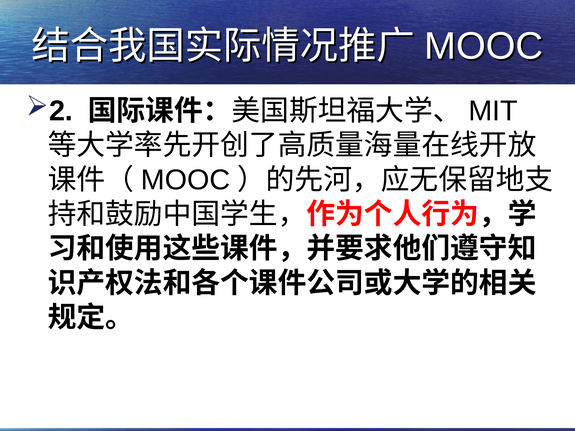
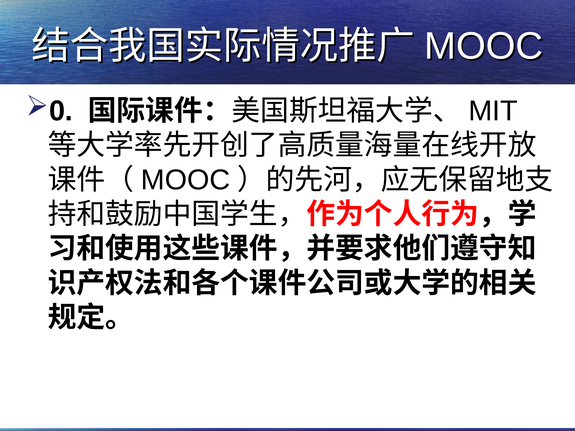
2: 2 -> 0 (61, 111)
